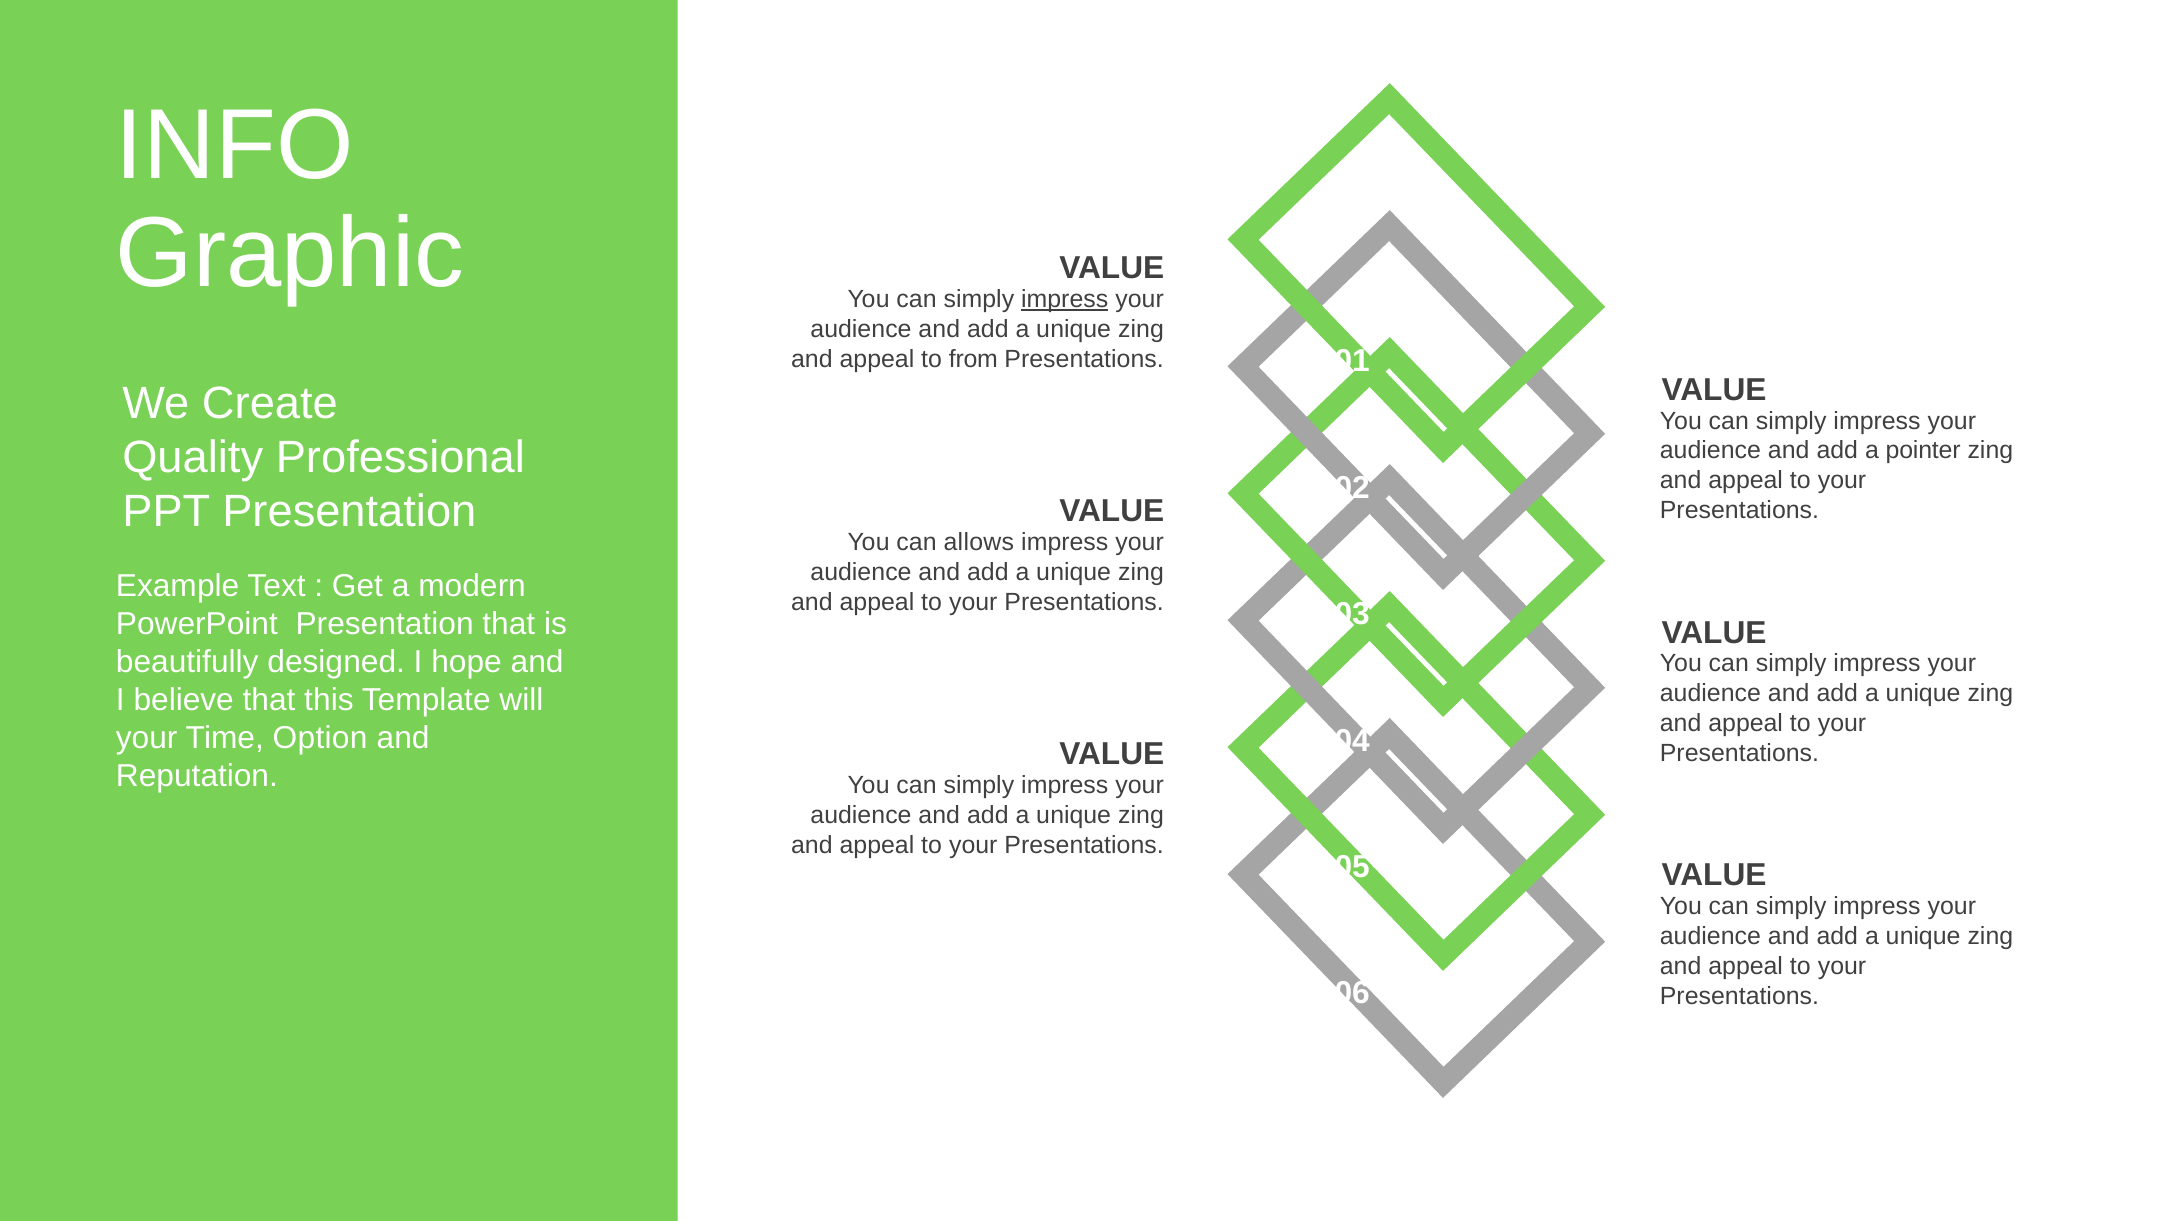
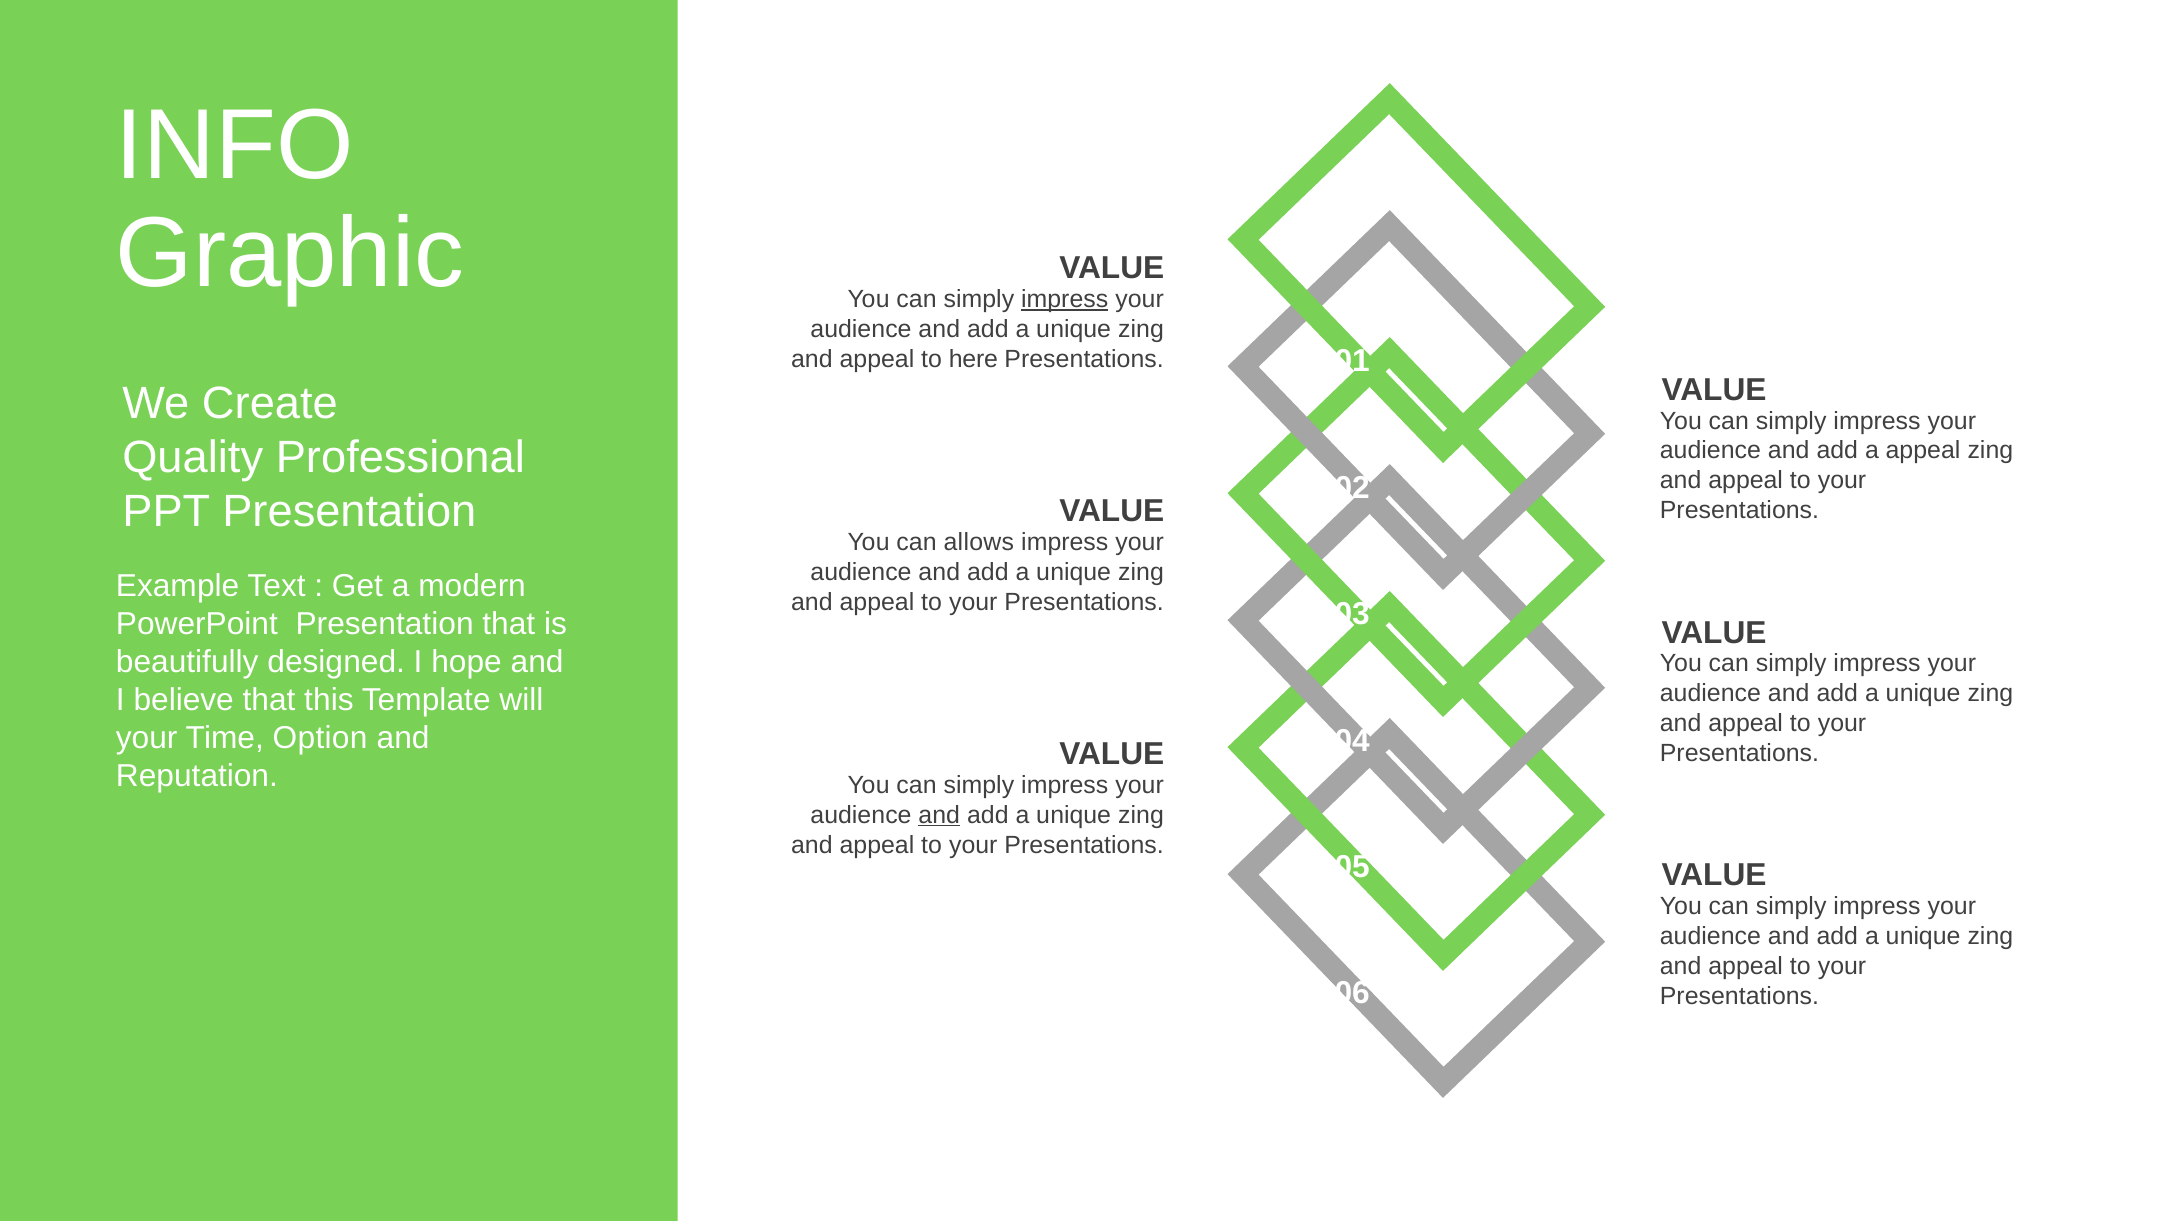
from: from -> here (973, 359)
a pointer: pointer -> appeal (1923, 451)
and underline: none -> present (939, 815)
